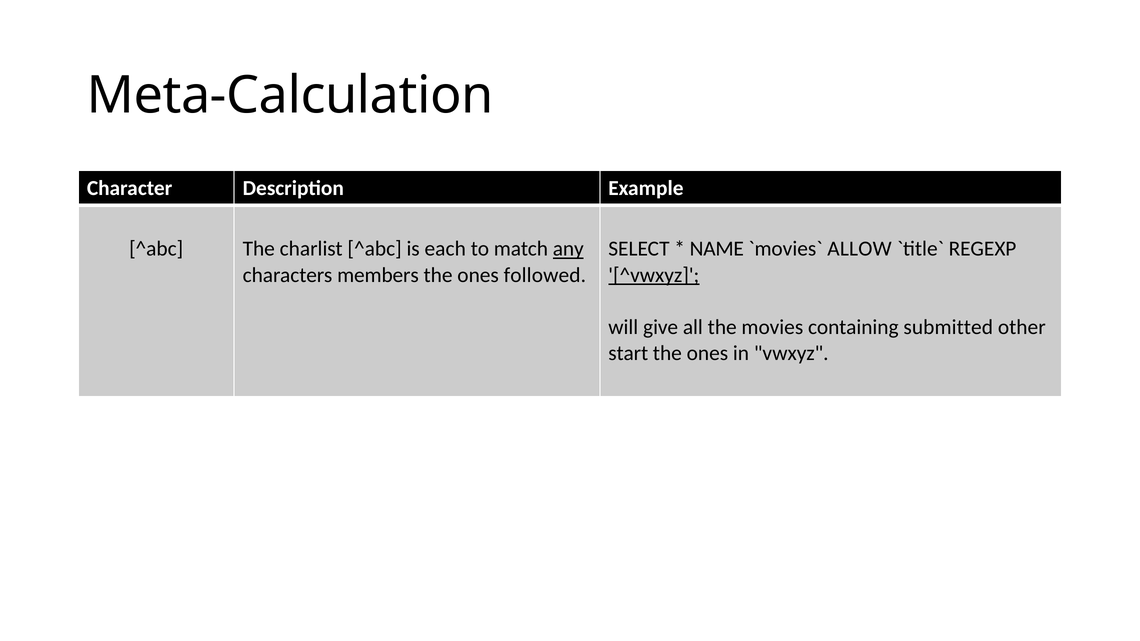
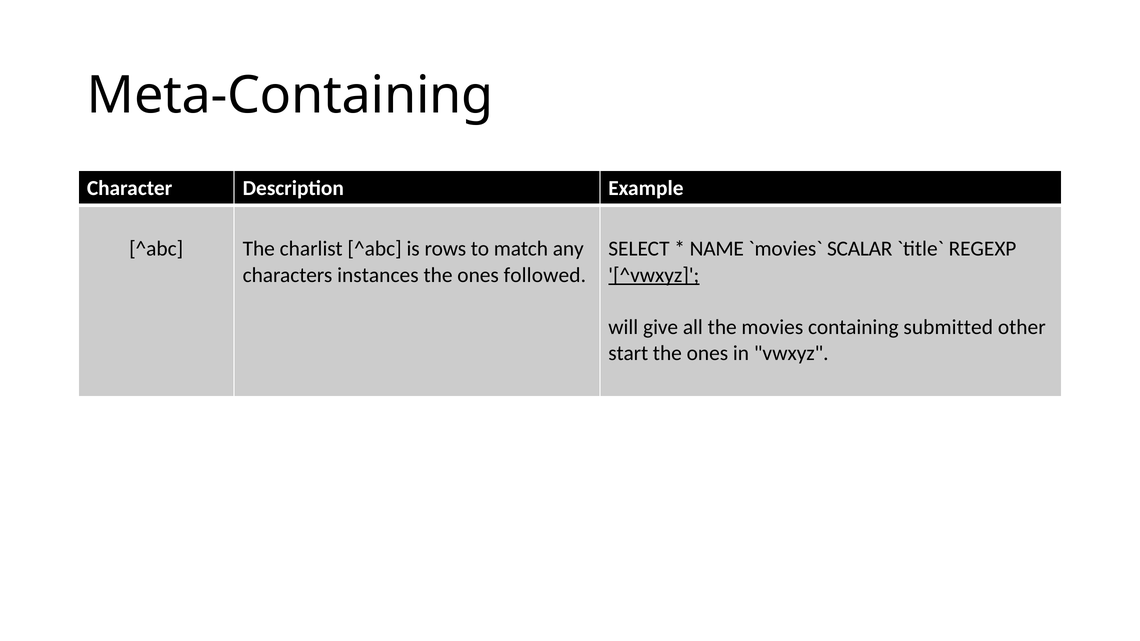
Meta-Calculation: Meta-Calculation -> Meta-Containing (290, 96)
each: each -> rows (445, 249)
any underline: present -> none (568, 249)
ALLOW: ALLOW -> SCALAR (860, 249)
members: members -> instances (378, 275)
